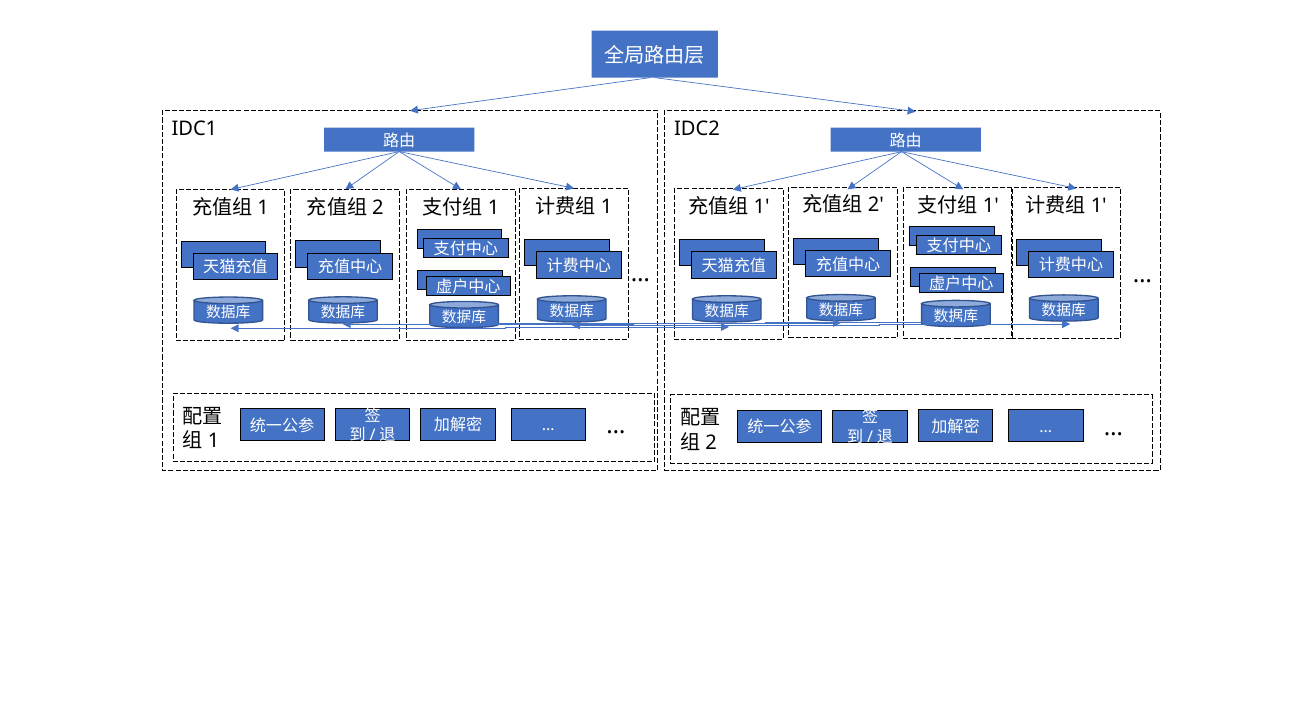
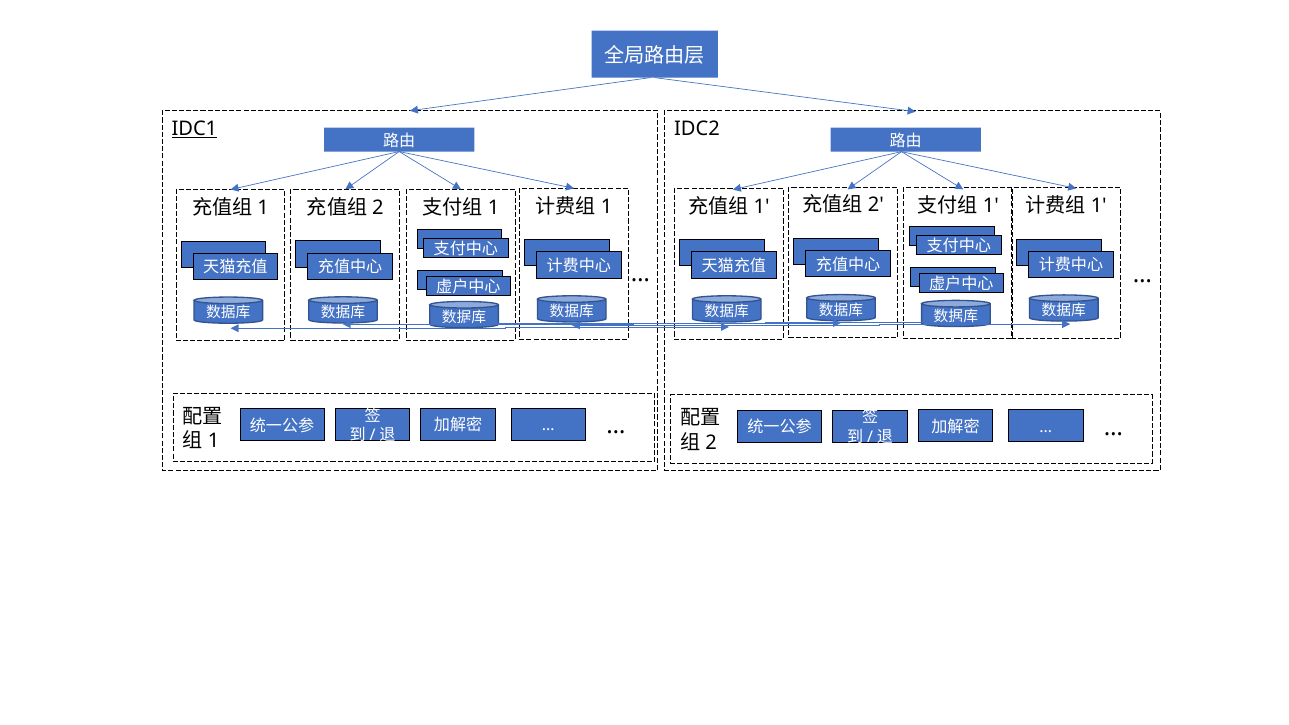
IDC1 underline: none -> present (194, 129)
